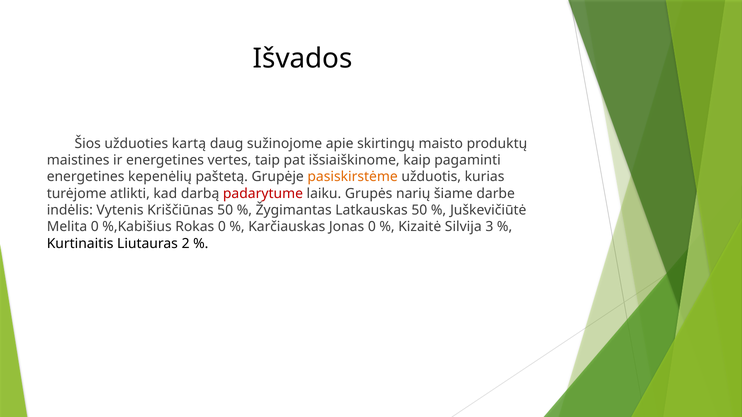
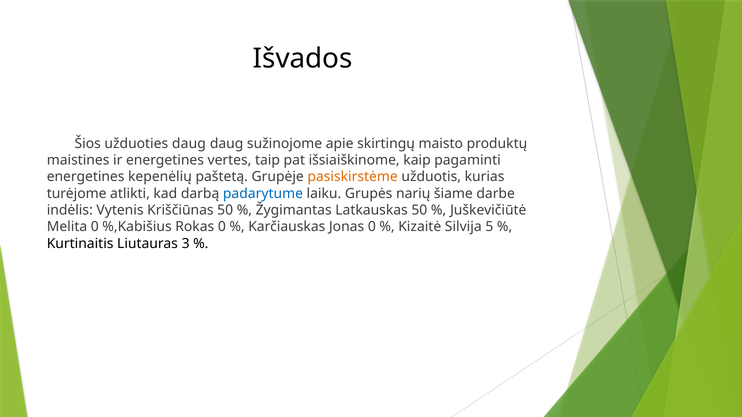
užduoties kartą: kartą -> daug (189, 144)
padarytume colour: red -> blue (263, 194)
3: 3 -> 5 (489, 227)
2: 2 -> 3 (186, 244)
